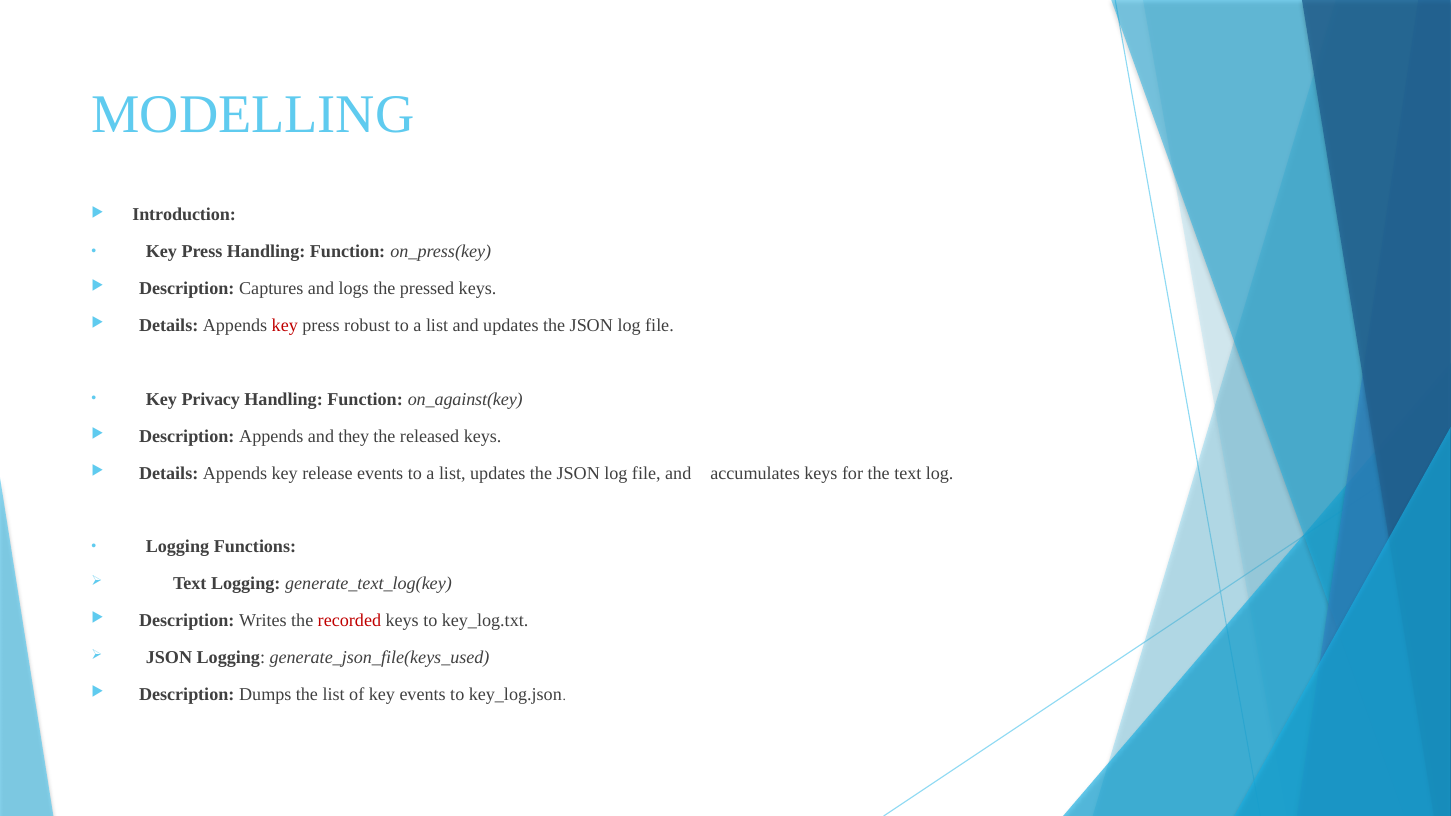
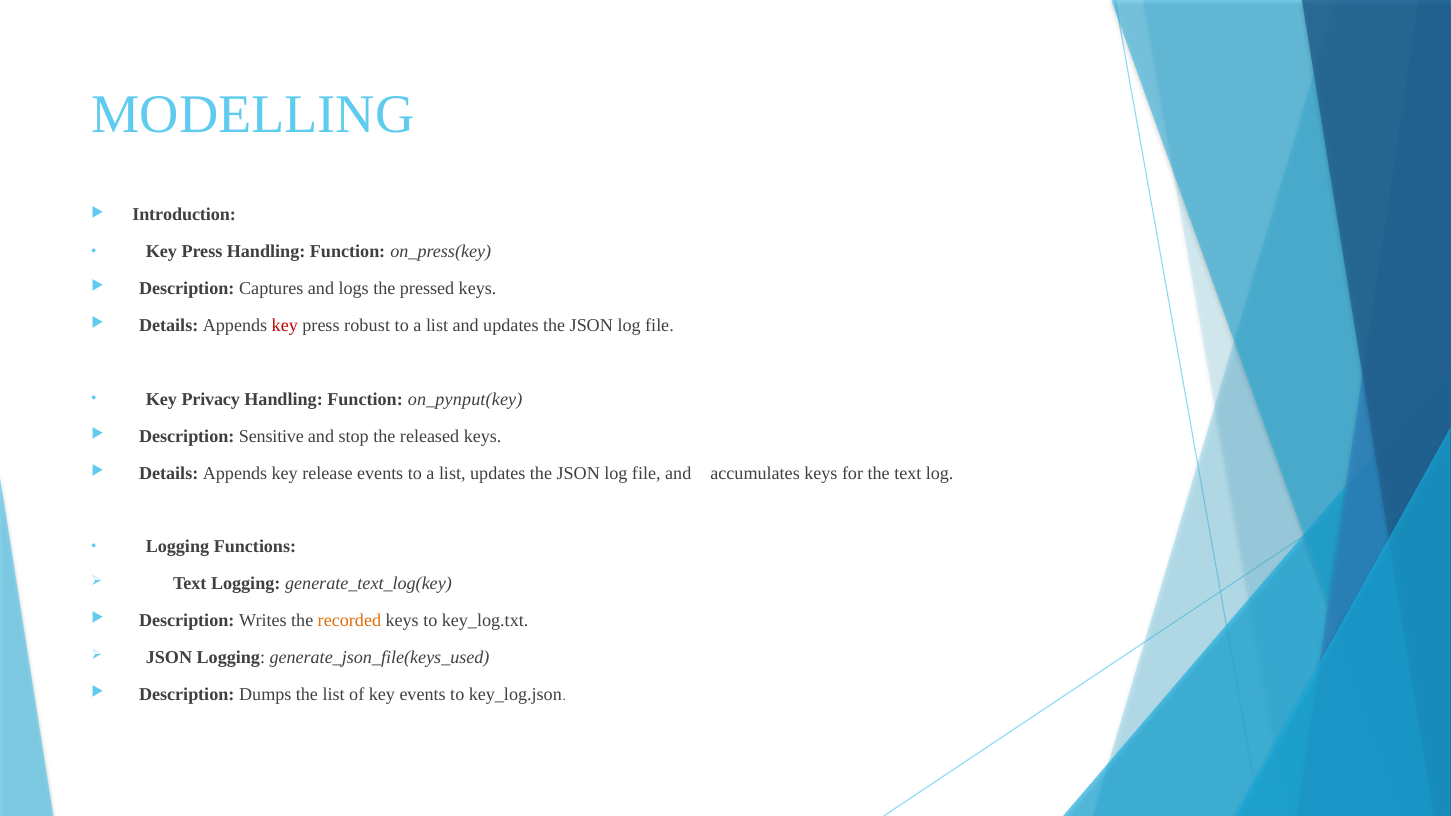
on_against(key: on_against(key -> on_pynput(key (465, 399)
Description Appends: Appends -> Sensitive (271, 436)
they: they -> stop (354, 436)
recorded colour: red -> orange (349, 621)
